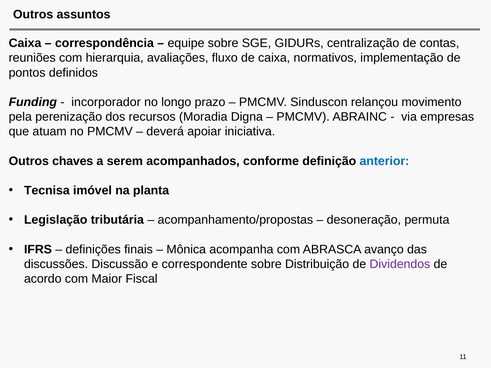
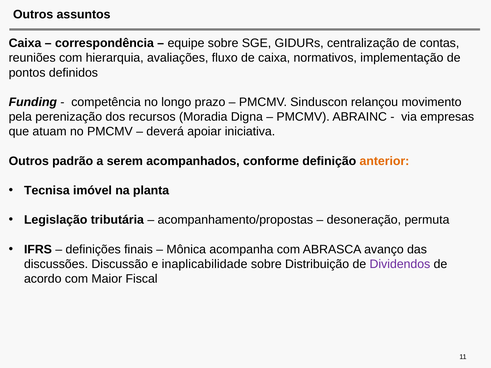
incorporador: incorporador -> competência (106, 102)
chaves: chaves -> padrão (73, 161)
anterior colour: blue -> orange (384, 161)
correspondente: correspondente -> inaplicabilidade (205, 264)
